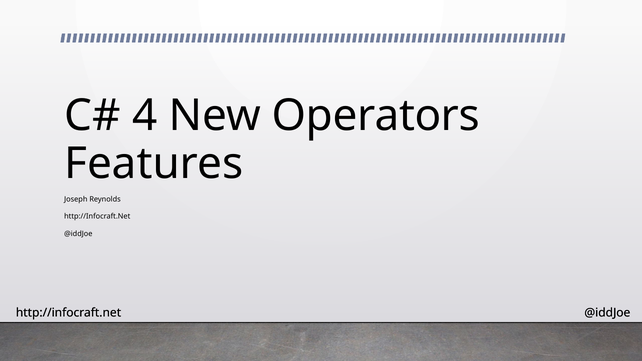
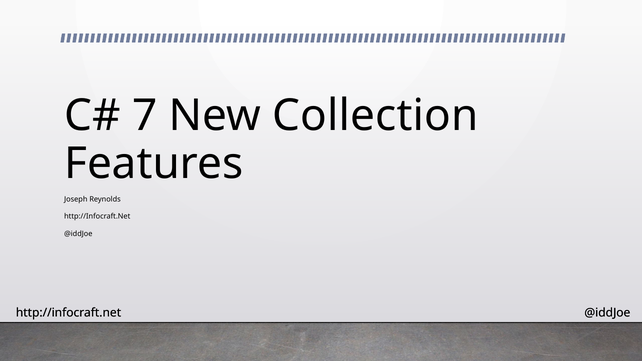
4: 4 -> 7 (145, 116)
Operators: Operators -> Collection (376, 116)
